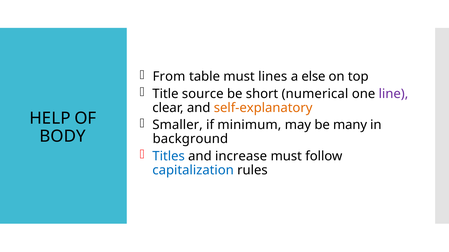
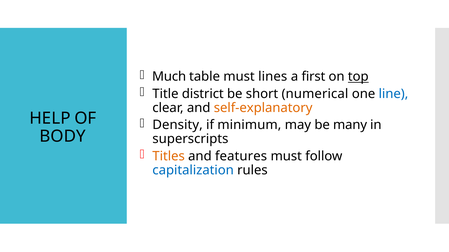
From: From -> Much (169, 77)
else: else -> first (313, 77)
top underline: none -> present (358, 77)
source: source -> district (203, 94)
line colour: purple -> blue (393, 94)
Smaller: Smaller -> Density (178, 125)
background: background -> superscripts (190, 139)
Titles colour: blue -> orange (169, 156)
increase: increase -> features (241, 156)
